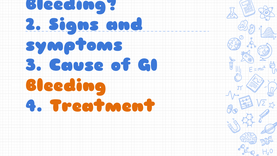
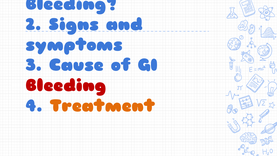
Bleeding colour: orange -> red (66, 85)
